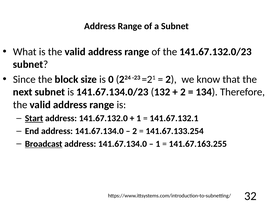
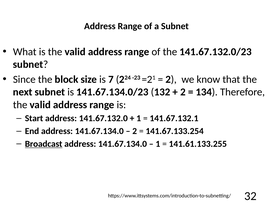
0: 0 -> 7 (111, 79)
Start underline: present -> none (34, 118)
141.67.163.255: 141.67.163.255 -> 141.61.133.255 (198, 144)
